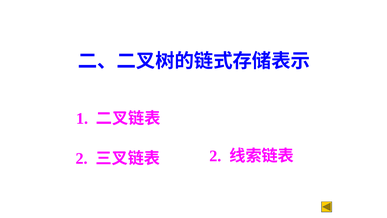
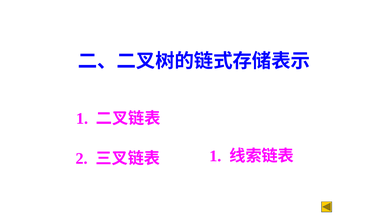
2: 2 -> 1 (215, 156)
